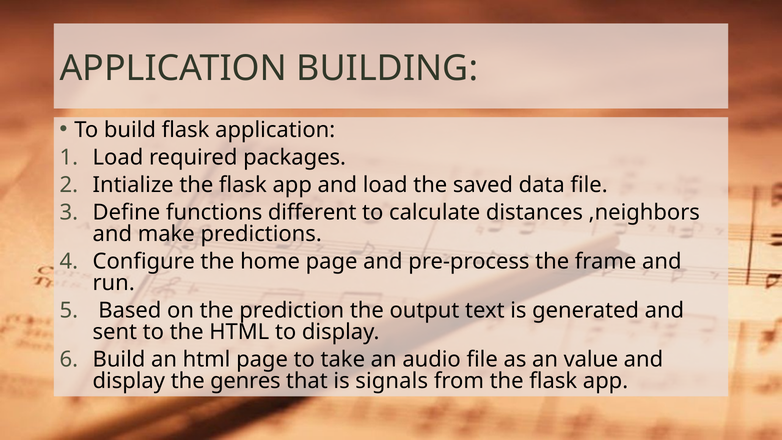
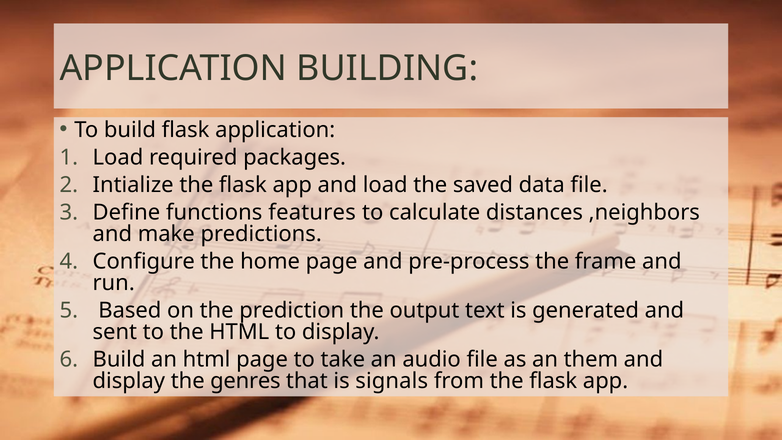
different: different -> features (312, 213)
value: value -> them (591, 359)
